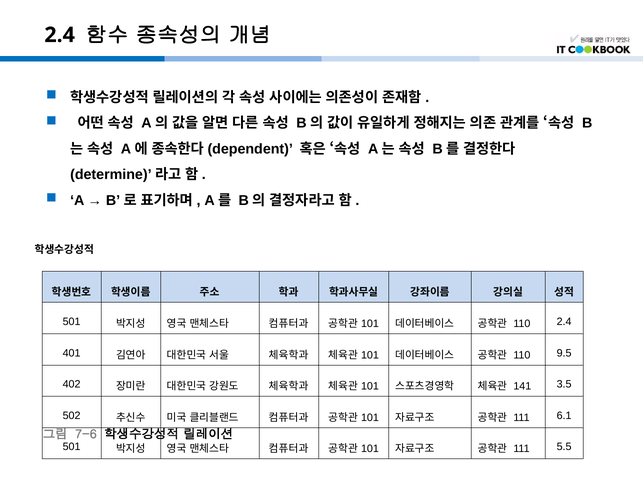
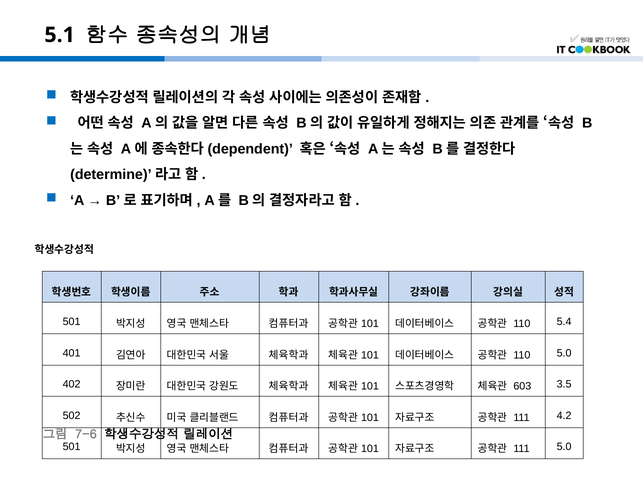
2.4: 2.4 -> 5.1 (60, 35)
110 2.4: 2.4 -> 5.4 (564, 322)
110 9.5: 9.5 -> 5.0 (564, 353)
141: 141 -> 603 (522, 387)
6.1: 6.1 -> 4.2 (564, 416)
111 5.5: 5.5 -> 5.0 (564, 447)
